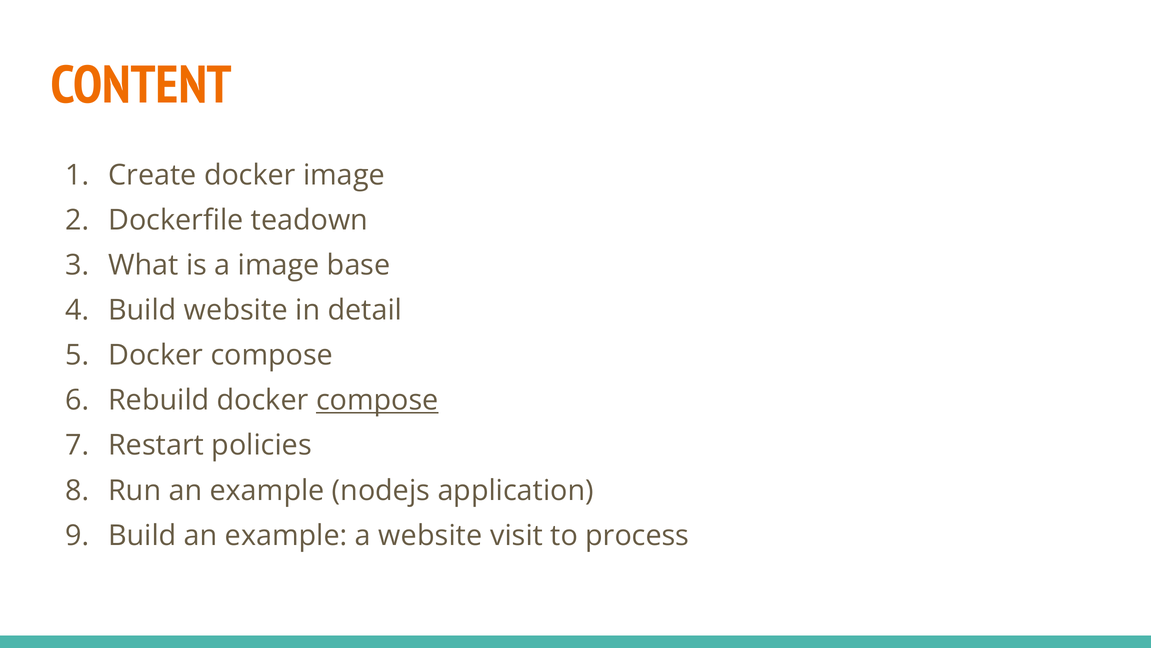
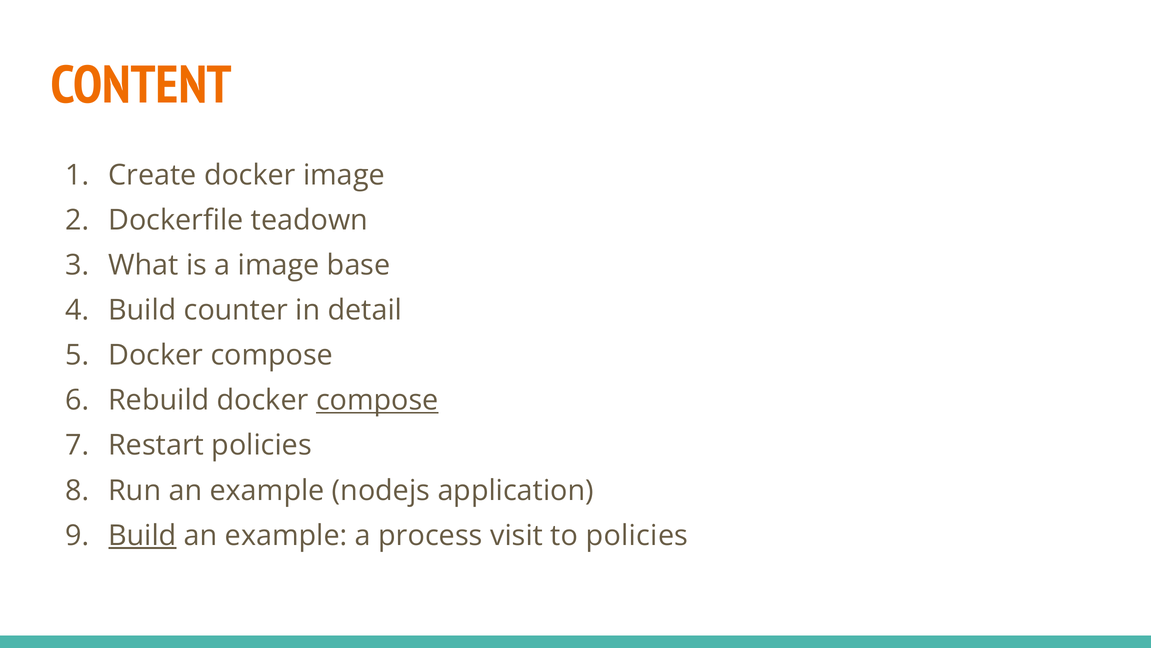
Build website: website -> counter (236, 310)
Build underline: none -> present (142, 535)
a website: website -> process (430, 535)
to process: process -> policies (637, 535)
